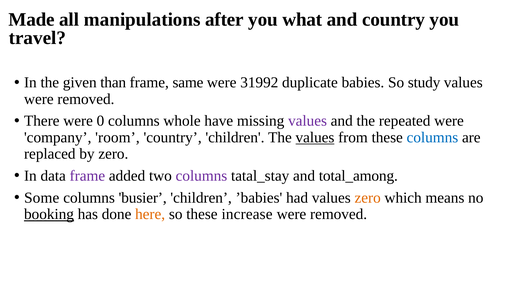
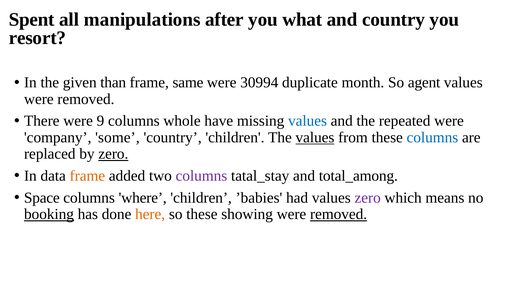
Made: Made -> Spent (32, 19)
travel: travel -> resort (37, 38)
31992: 31992 -> 30994 (259, 83)
babies: babies -> month (363, 83)
study: study -> agent (424, 83)
0: 0 -> 9 (100, 121)
values colour: purple -> blue (308, 121)
room: room -> some (117, 138)
zero underline: none -> present (113, 154)
frame colour: purple -> orange (87, 176)
Some: Some -> Space (42, 198)
busier: busier -> where (143, 198)
zero colour: orange -> purple (368, 198)
increase: increase -> showing (247, 214)
removed underline: none -> present (339, 214)
